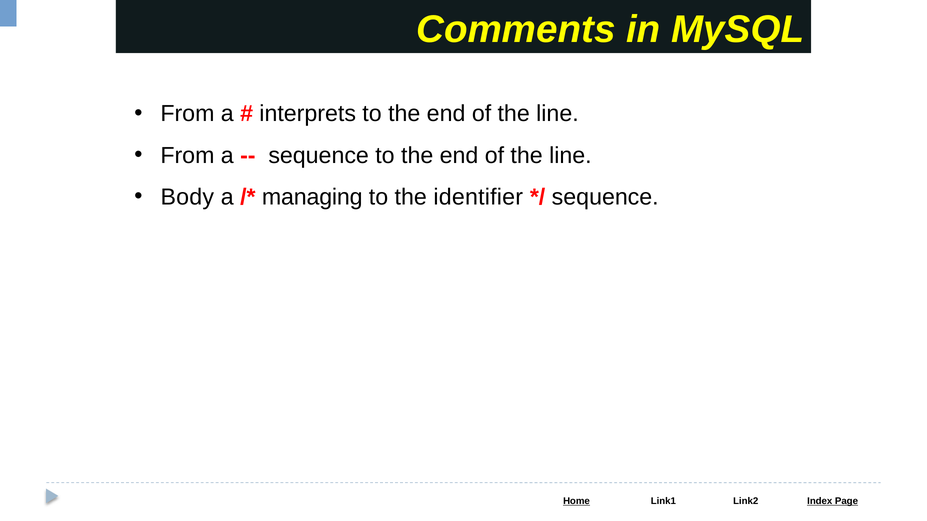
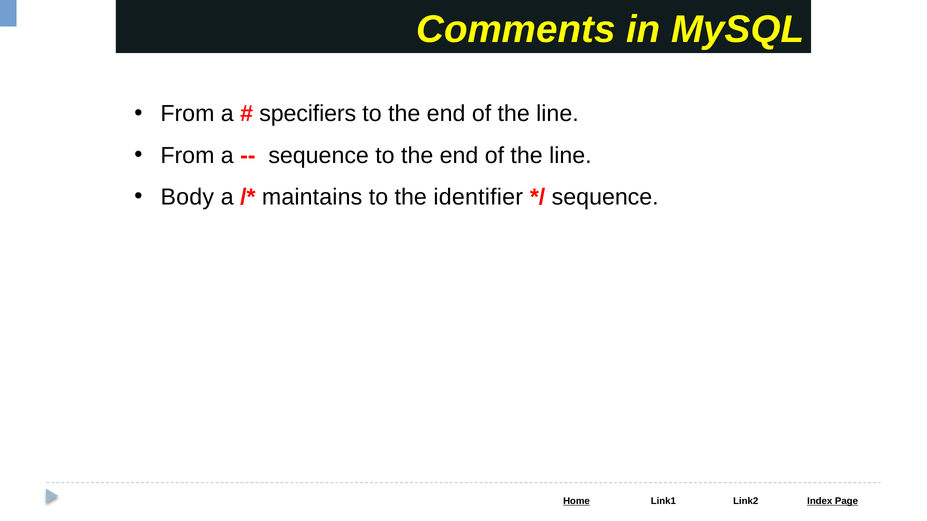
interprets: interprets -> specifiers (308, 114)
managing: managing -> maintains (312, 197)
